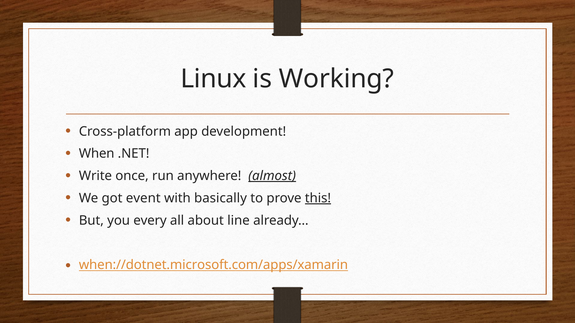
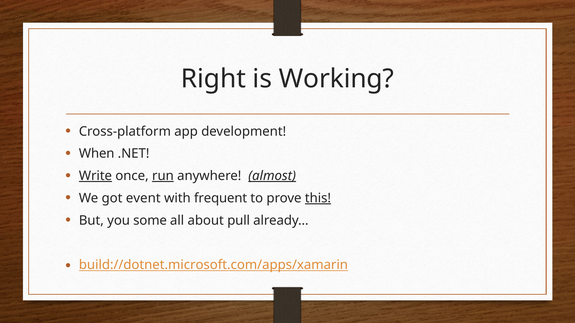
Linux: Linux -> Right (213, 79)
Write underline: none -> present (95, 176)
run underline: none -> present (163, 176)
basically: basically -> frequent (221, 198)
every: every -> some (150, 221)
line: line -> pull (239, 221)
when://dotnet.microsoft.com/apps/xamarin: when://dotnet.microsoft.com/apps/xamarin -> build://dotnet.microsoft.com/apps/xamarin (213, 265)
